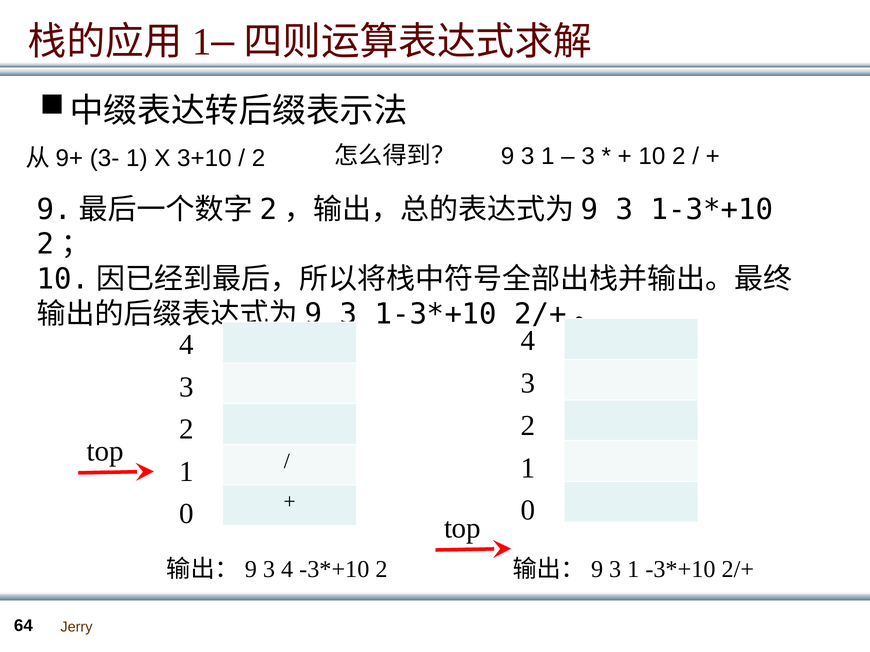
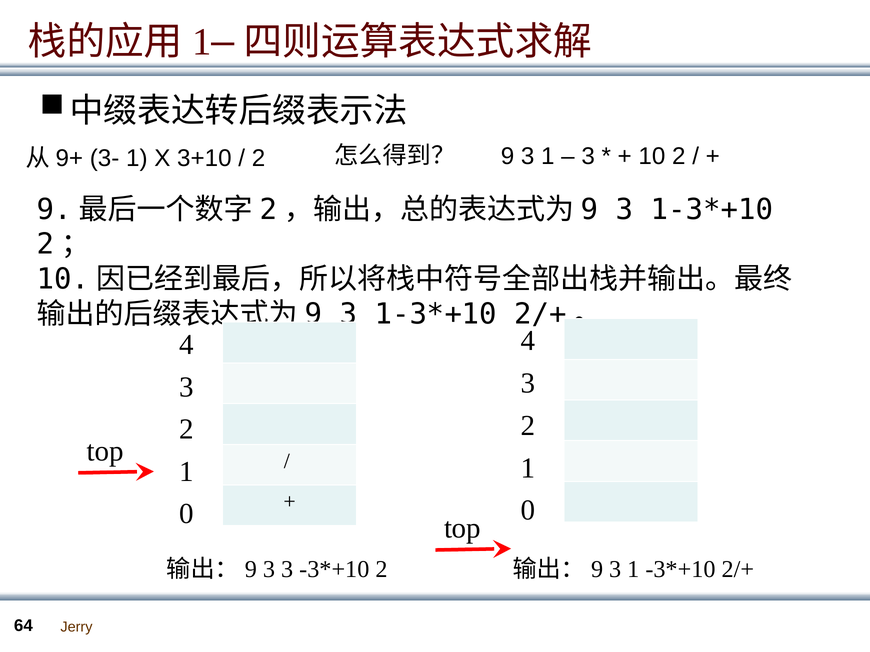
4: 4 -> 3 (287, 570)
